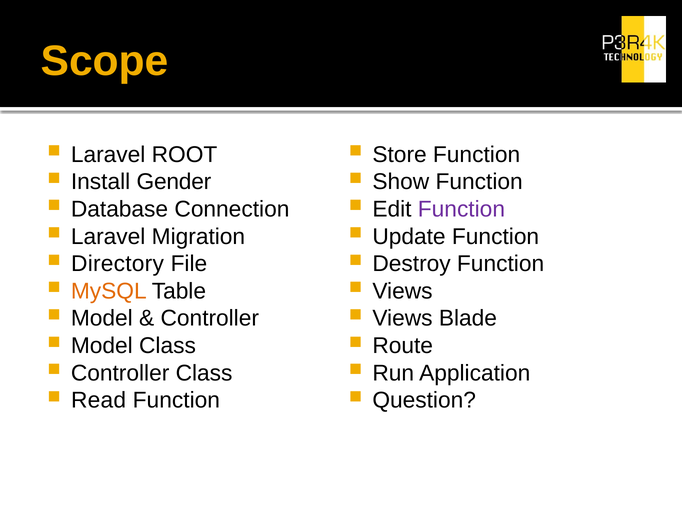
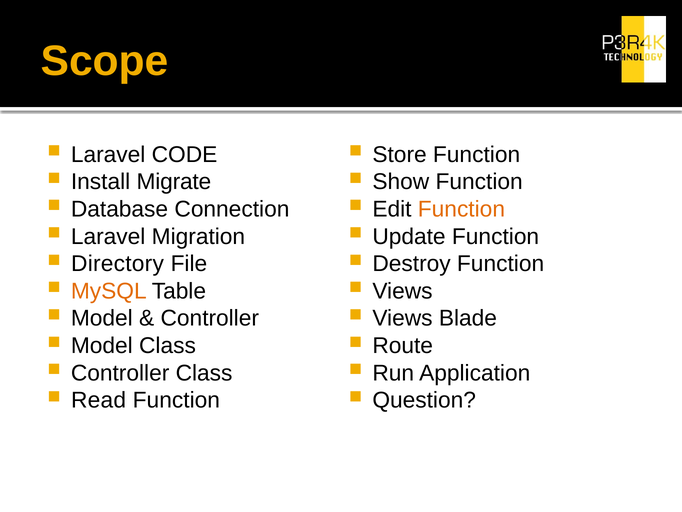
ROOT: ROOT -> CODE (185, 154)
Gender: Gender -> Migrate (174, 182)
Function colour: purple -> orange (461, 209)
